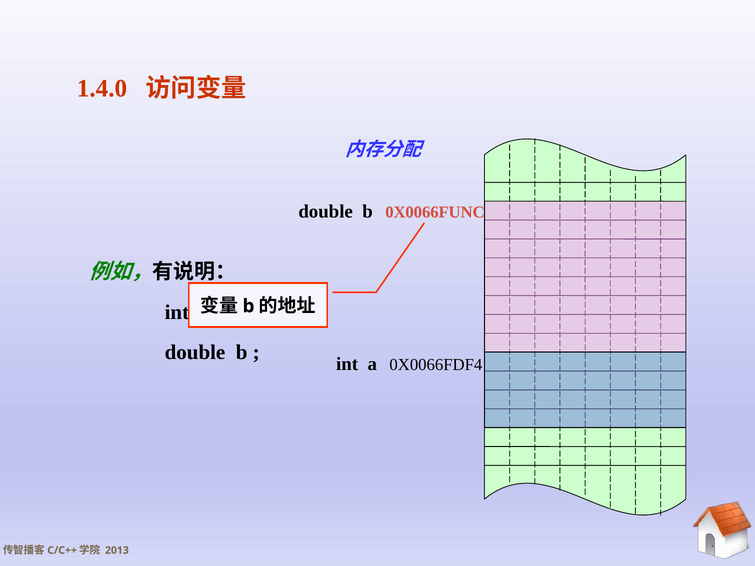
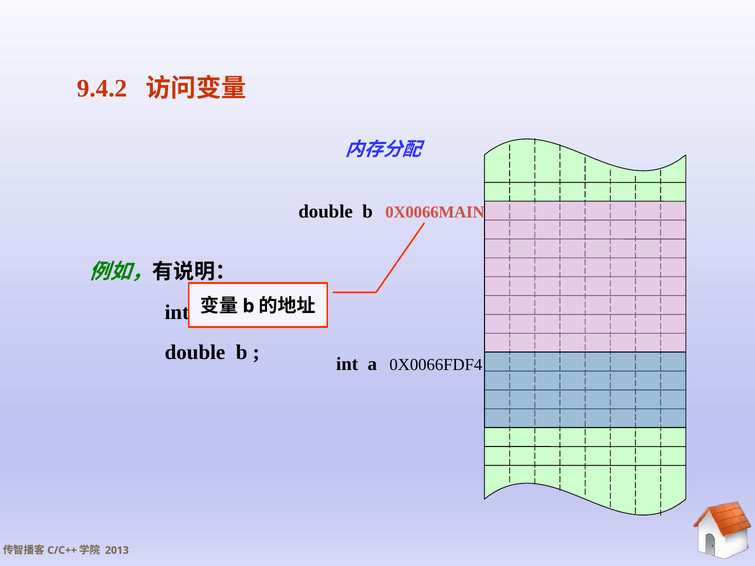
1.4.0: 1.4.0 -> 9.4.2 (102, 88)
0X0066FUNC: 0X0066FUNC -> 0X0066MAIN (435, 212)
